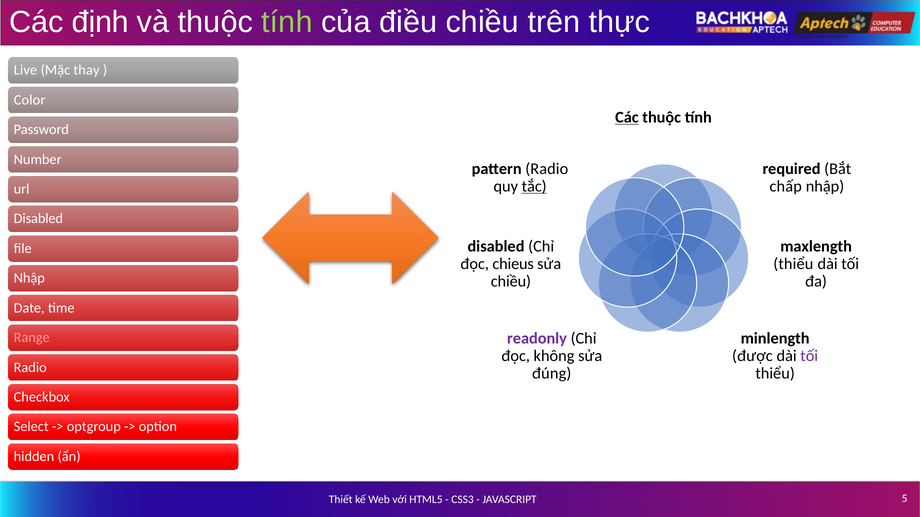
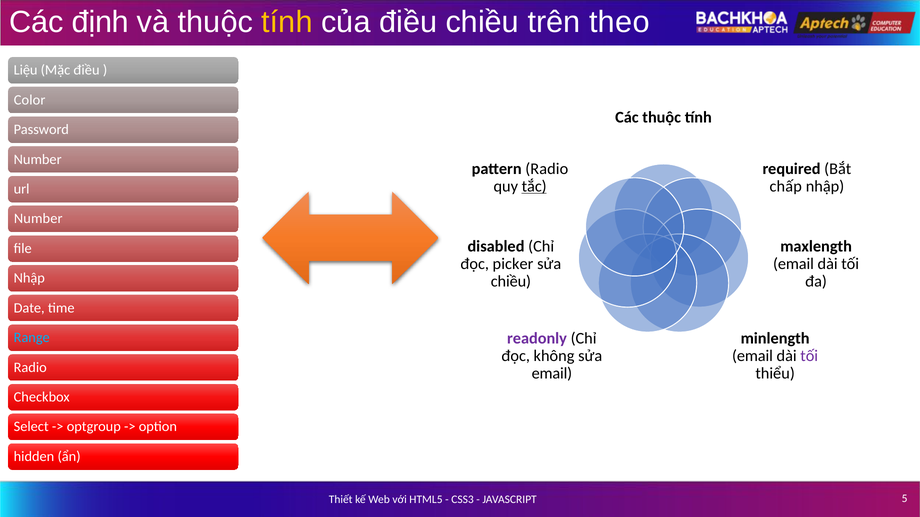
tính colour: light green -> yellow (287, 22)
thực: thực -> theo (619, 22)
Live: Live -> Liệu (26, 70)
Mặc thay: thay -> điều (87, 70)
Các underline: present -> none (627, 117)
Disabled: Disabled -> Number (38, 219)
chieus: chieus -> picker (513, 264)
thiểu: thiểu -> email (793, 264)
Range colour: pink -> light blue (32, 338)
được: được -> email (753, 356)
đúng: đúng -> email (552, 374)
